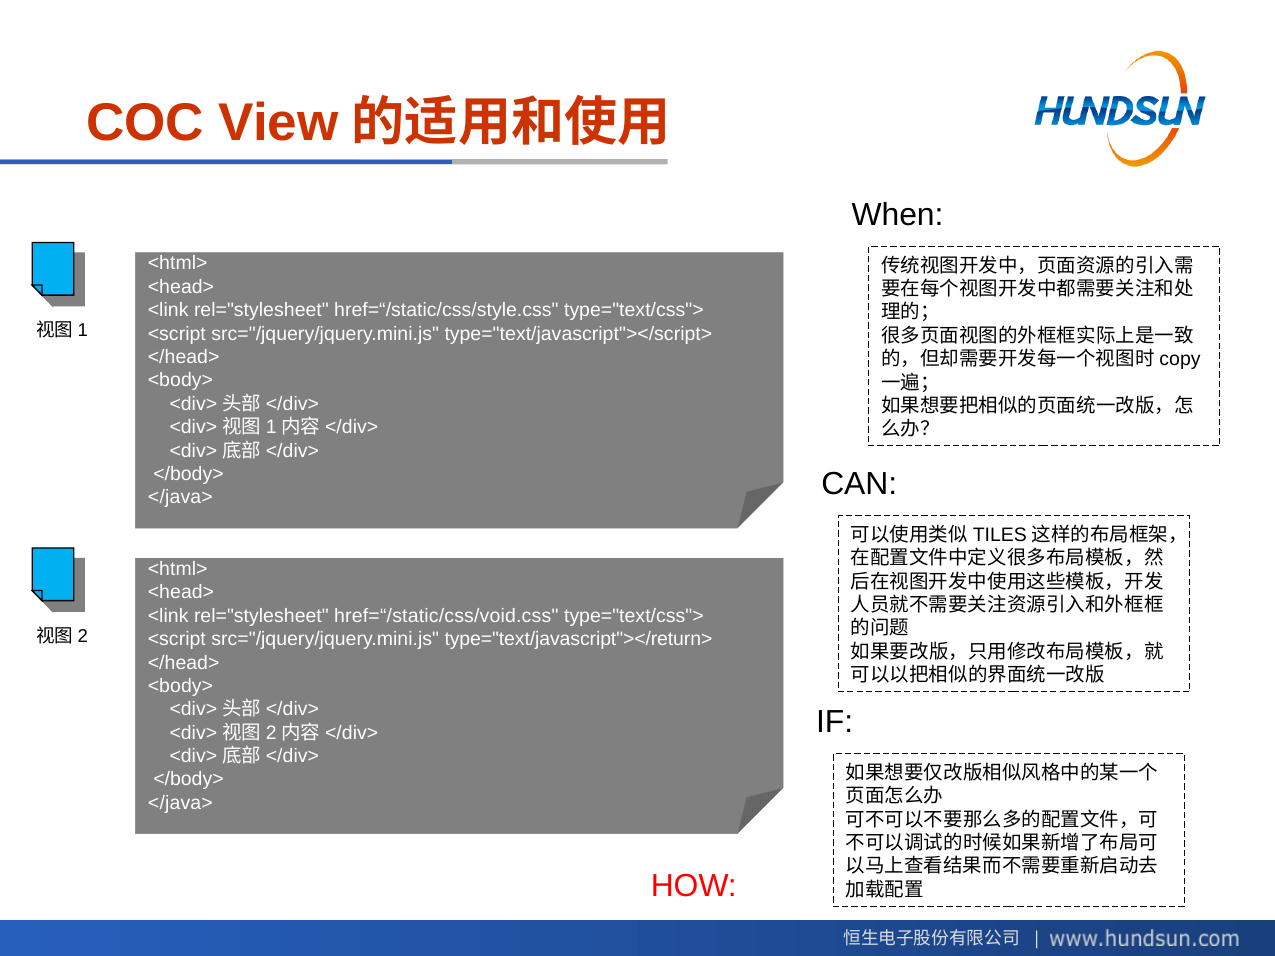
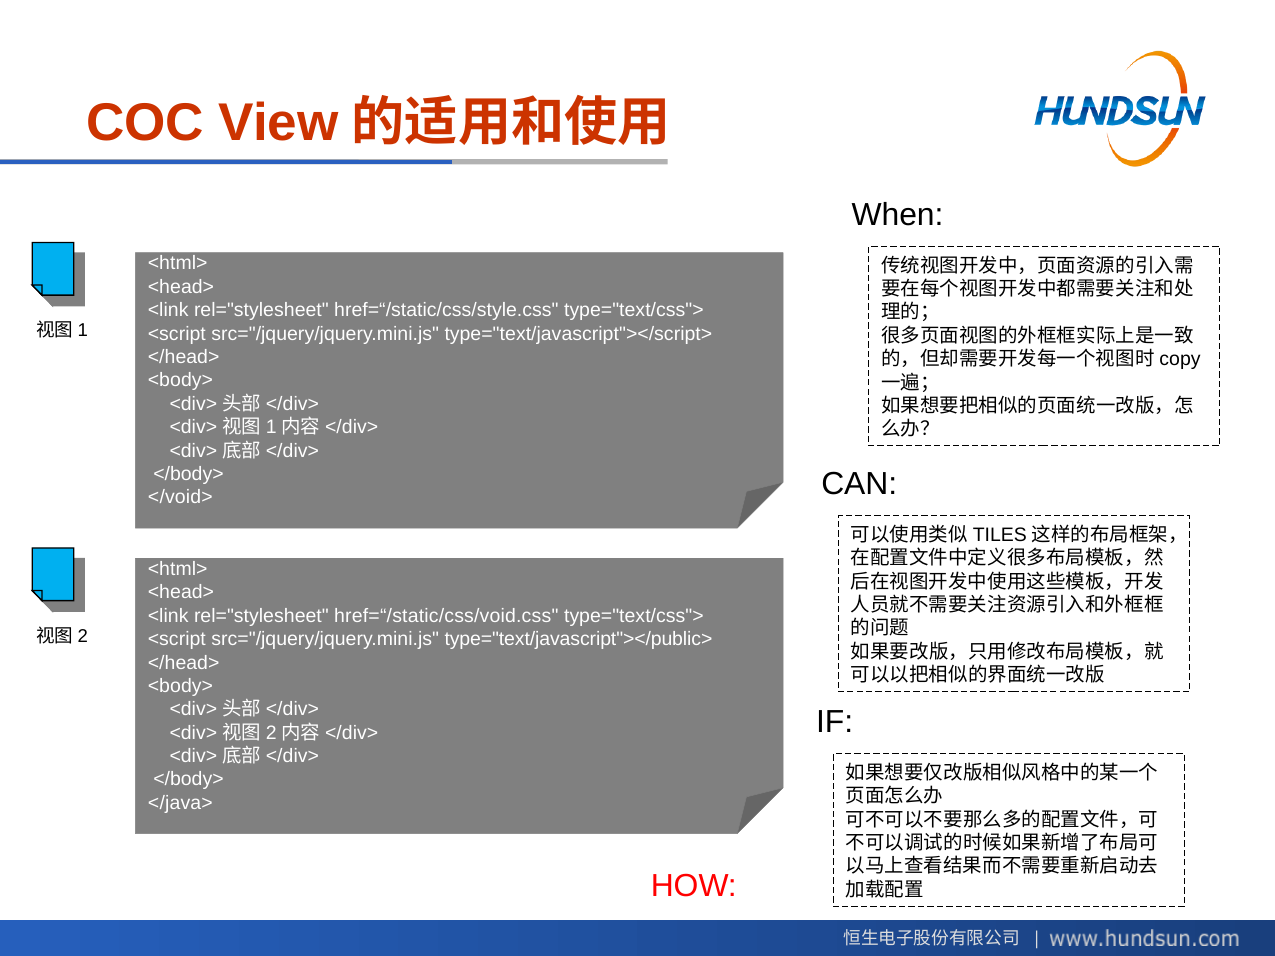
</java>: </java> -> </void> (180, 498)
type="text/javascript"></return>: type="text/javascript"></return> -> type="text/javascript"></public> (578, 639)
